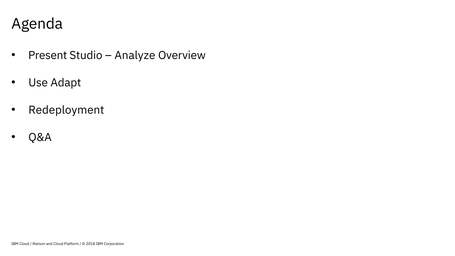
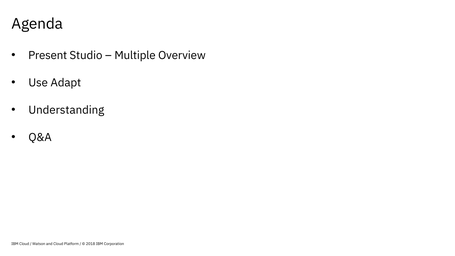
Analyze: Analyze -> Multiple (135, 55)
Redeployment: Redeployment -> Understanding (66, 110)
